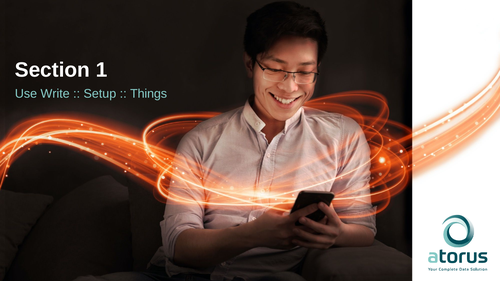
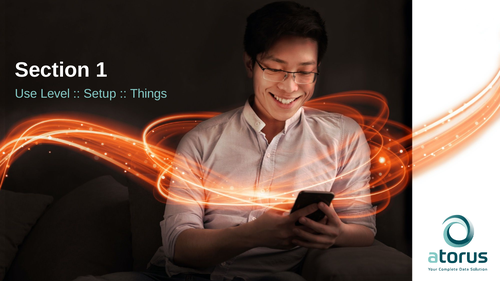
Write: Write -> Level (55, 94)
